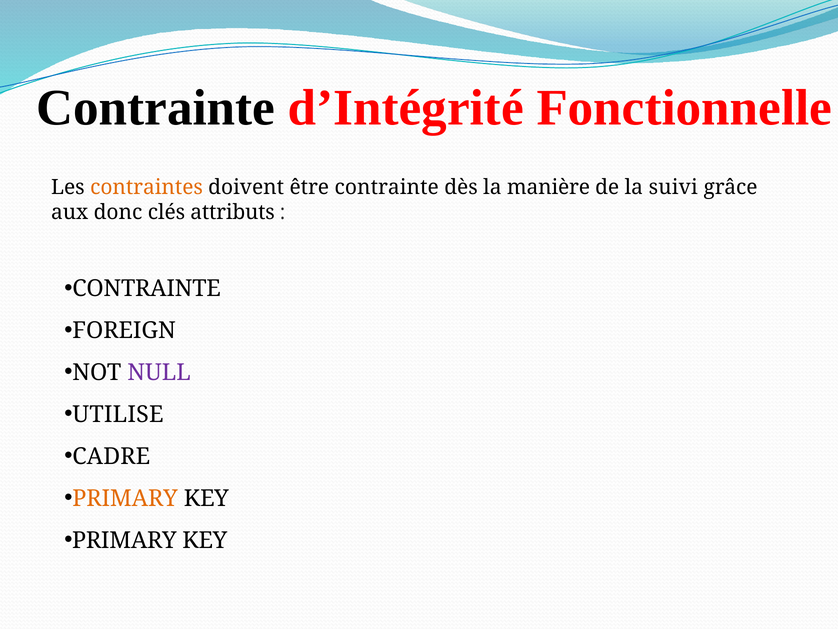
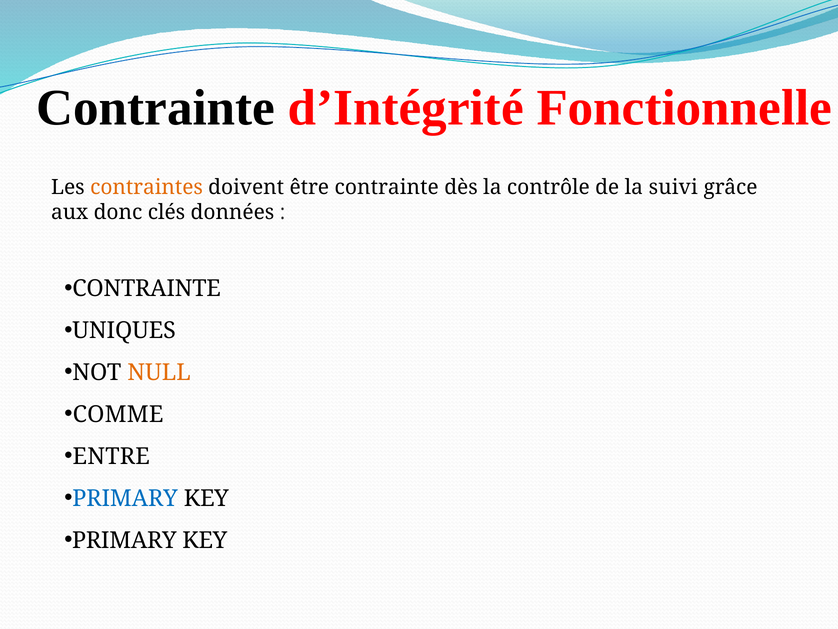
manière: manière -> contrôle (548, 187)
attributs: attributs -> données (232, 212)
FOREIGN: FOREIGN -> UNIQUES (124, 330)
NULL colour: purple -> orange (159, 372)
UTILISE: UTILISE -> COMME (118, 414)
CADRE: CADRE -> ENTRE (111, 456)
PRIMARY colour: orange -> blue (125, 498)
